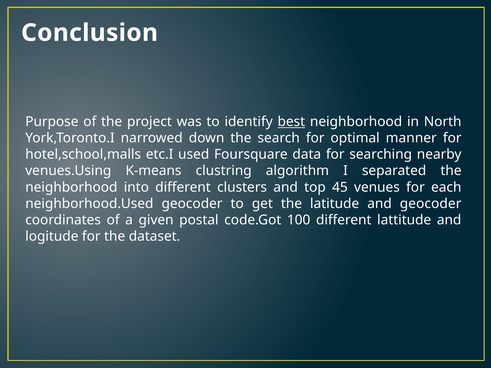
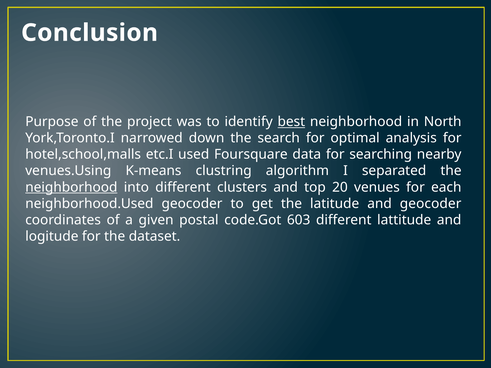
manner: manner -> analysis (411, 138)
neighborhood underline: none -> present (71, 187)
45: 45 -> 20 (340, 187)
100: 100 -> 603 (299, 220)
